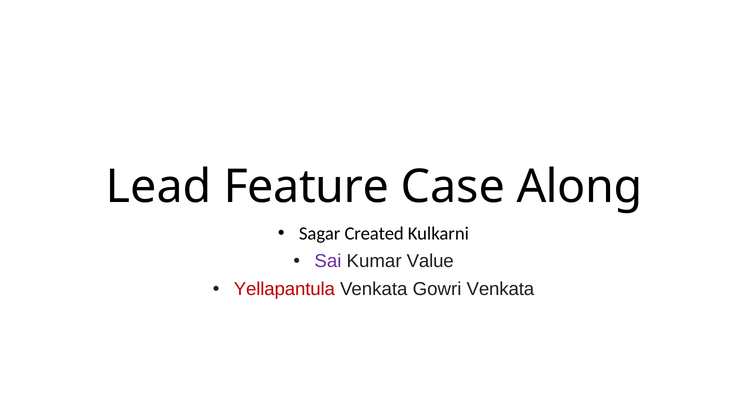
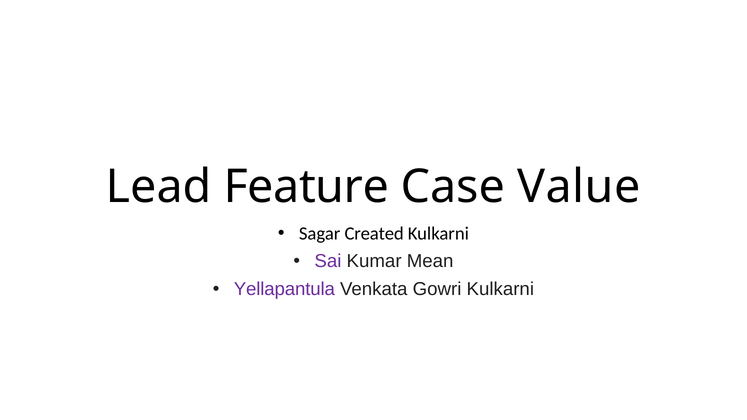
Along: Along -> Value (579, 187)
Value: Value -> Mean (430, 261)
Yellapantula colour: red -> purple (284, 289)
Gowri Venkata: Venkata -> Kulkarni (500, 289)
